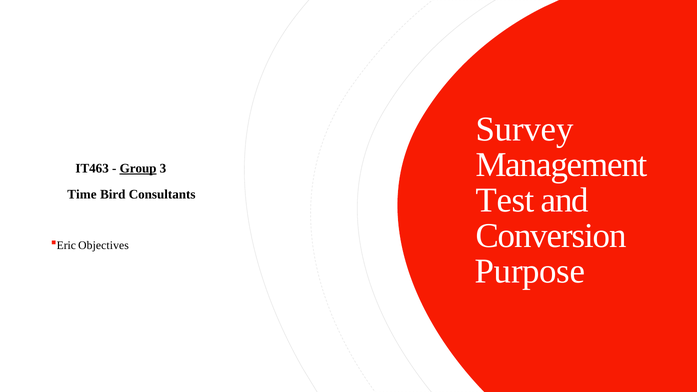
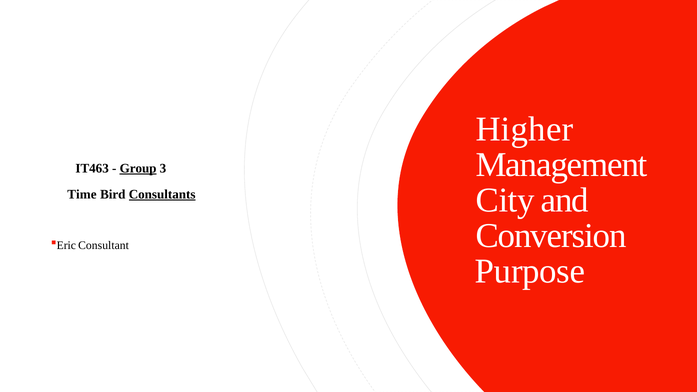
Survey: Survey -> Higher (524, 129)
Test: Test -> City (505, 200)
Consultants underline: none -> present (162, 194)
Objectives: Objectives -> Consultant (104, 245)
